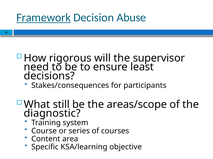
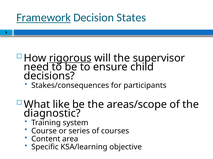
Abuse: Abuse -> States (131, 18)
rigorous underline: none -> present (70, 58)
least: least -> child (142, 67)
still: still -> like (61, 105)
